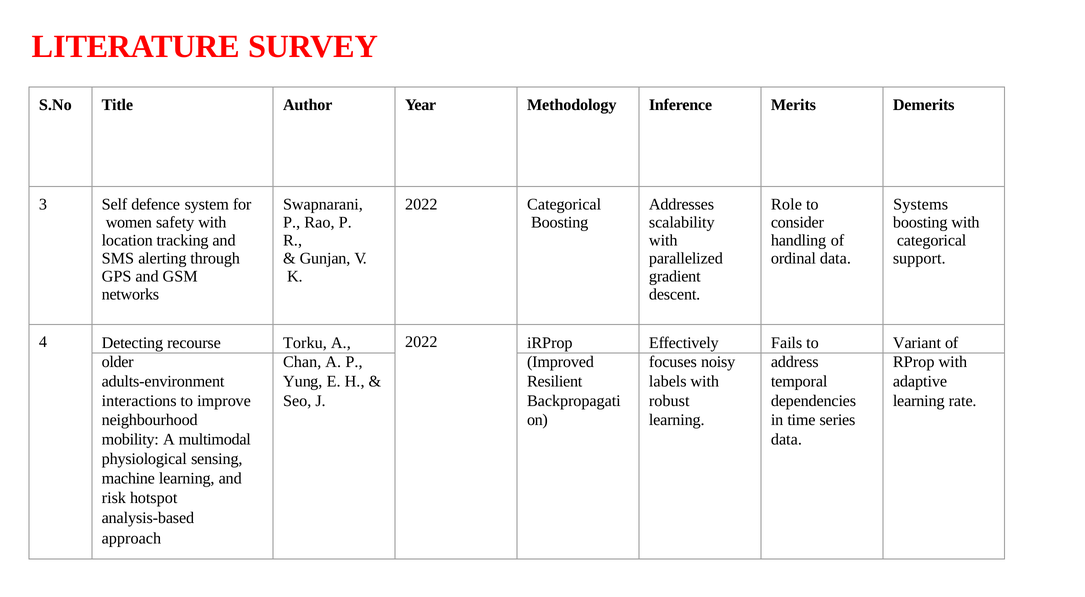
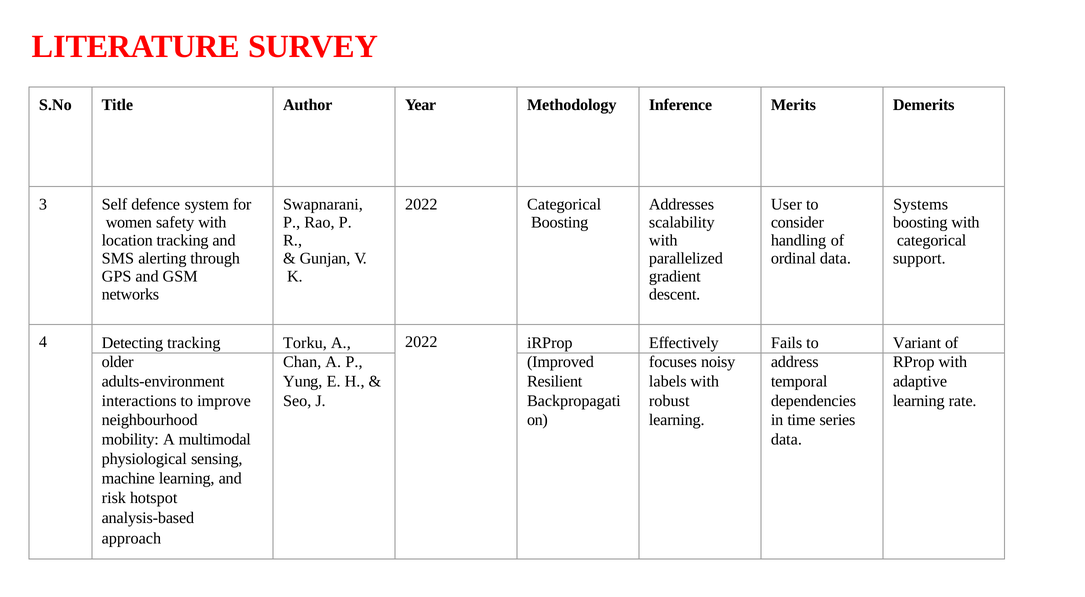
Role: Role -> User (786, 204)
Detecting recourse: recourse -> tracking (194, 343)
